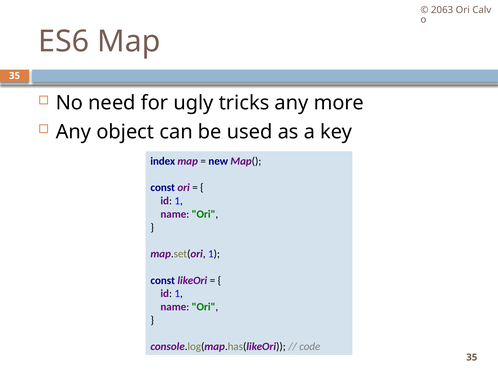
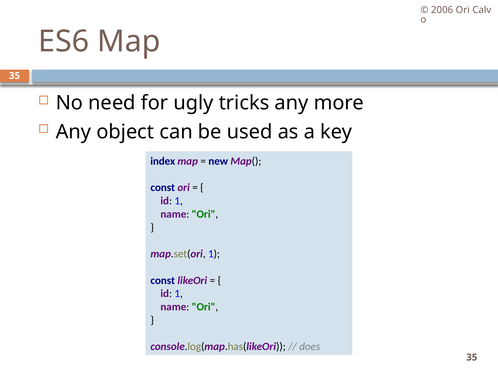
2063: 2063 -> 2006 (442, 10)
code: code -> does (310, 347)
